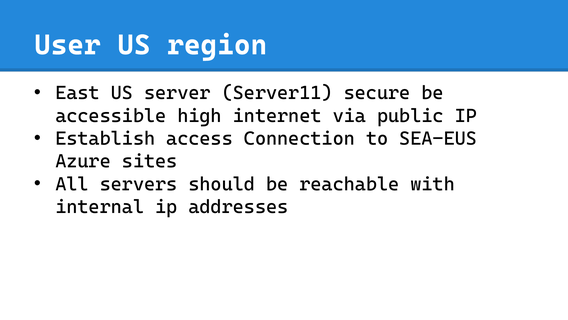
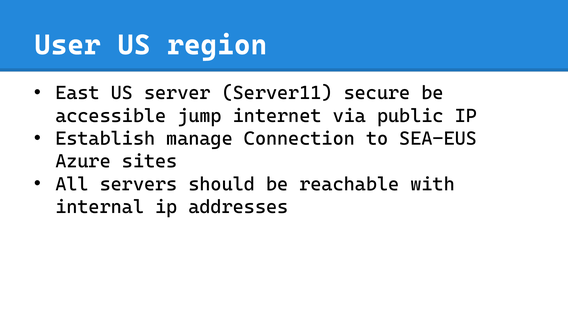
high: high -> jump (200, 116)
access: access -> manage (200, 138)
